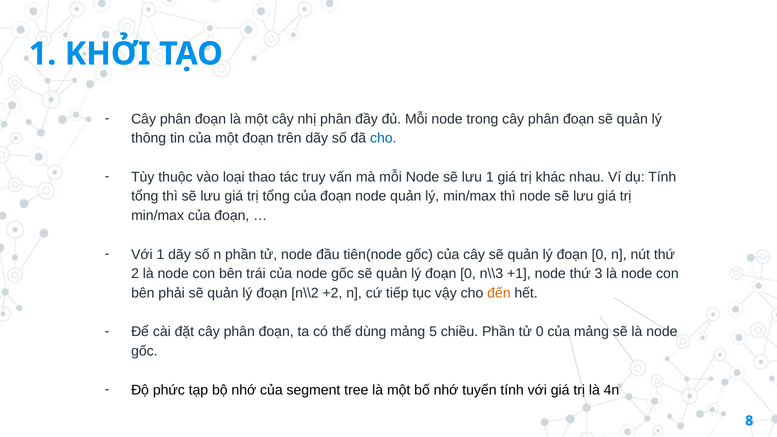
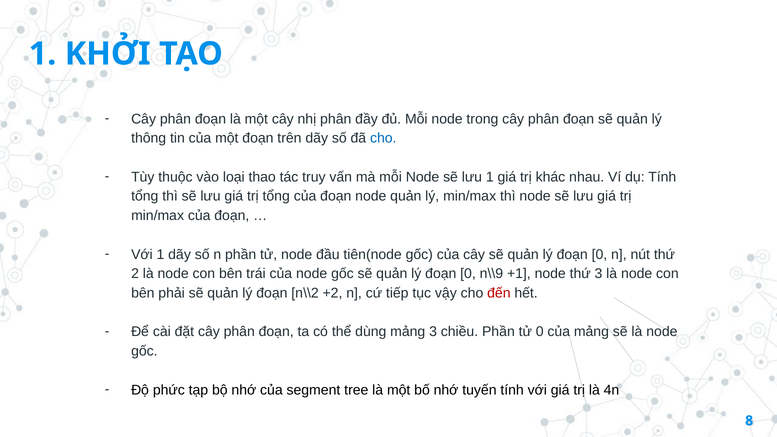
n\\3: n\\3 -> n\\9 (491, 274)
đến colour: orange -> red (499, 293)
mảng 5: 5 -> 3 (433, 332)
